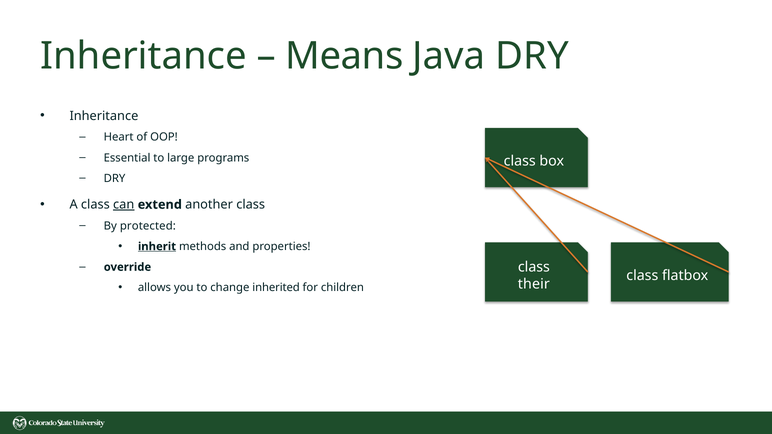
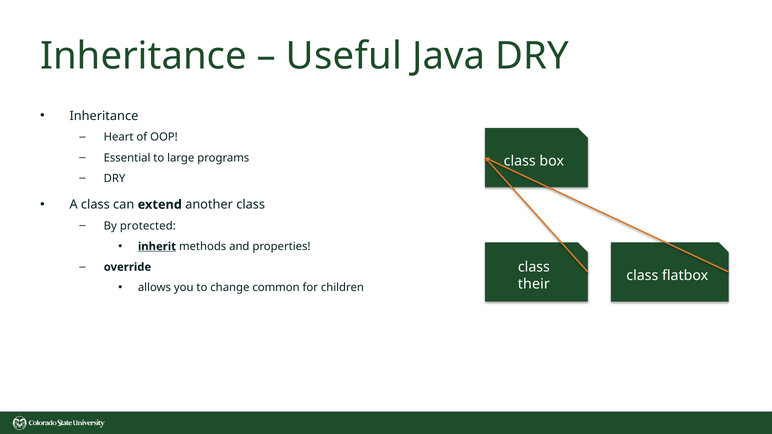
Means: Means -> Useful (344, 56)
can underline: present -> none (124, 205)
inherited: inherited -> common (276, 288)
